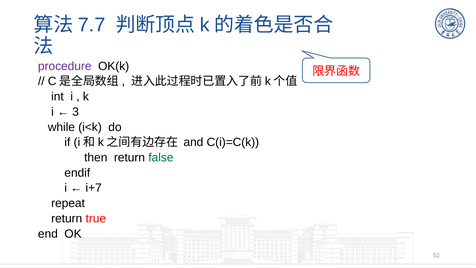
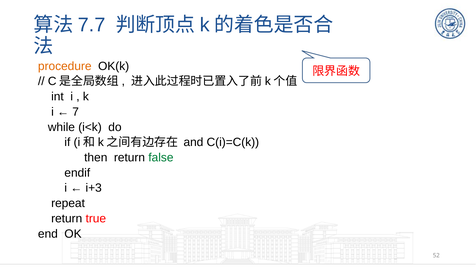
procedure colour: purple -> orange (65, 66)
3: 3 -> 7 (76, 112)
i+7: i+7 -> i+3 (94, 188)
